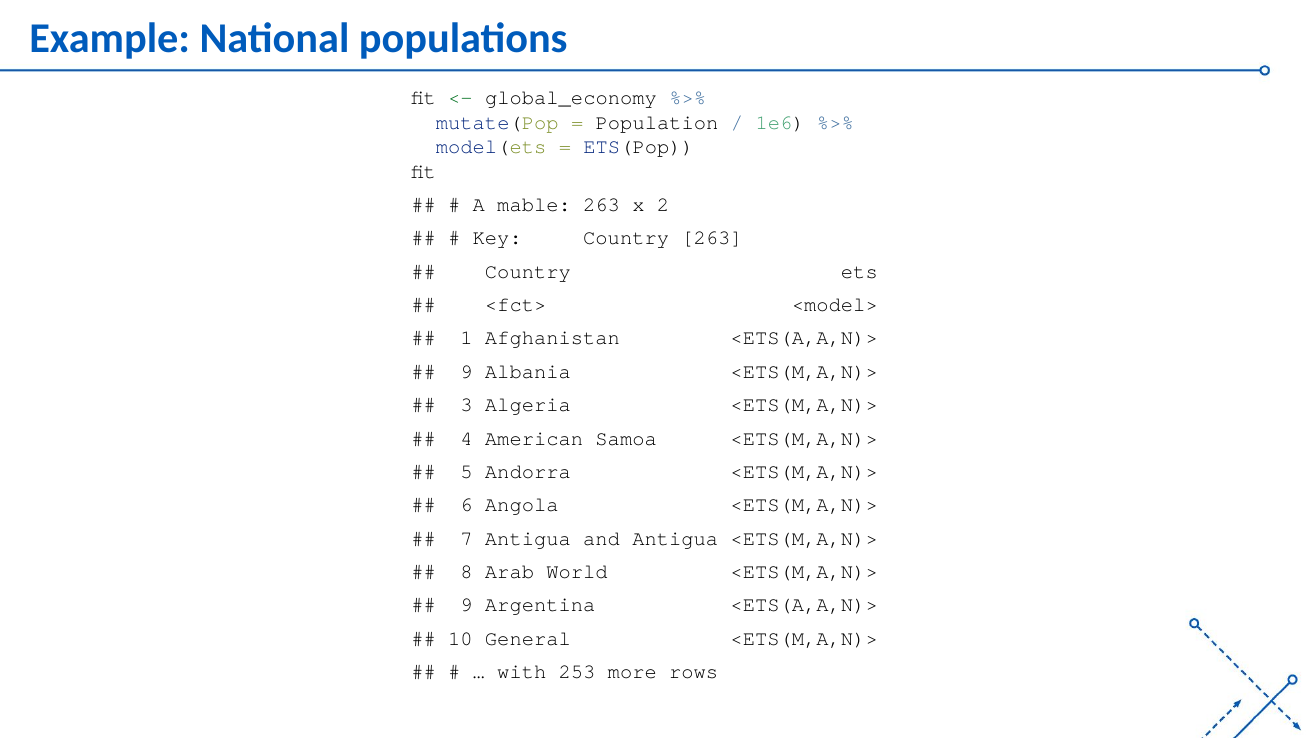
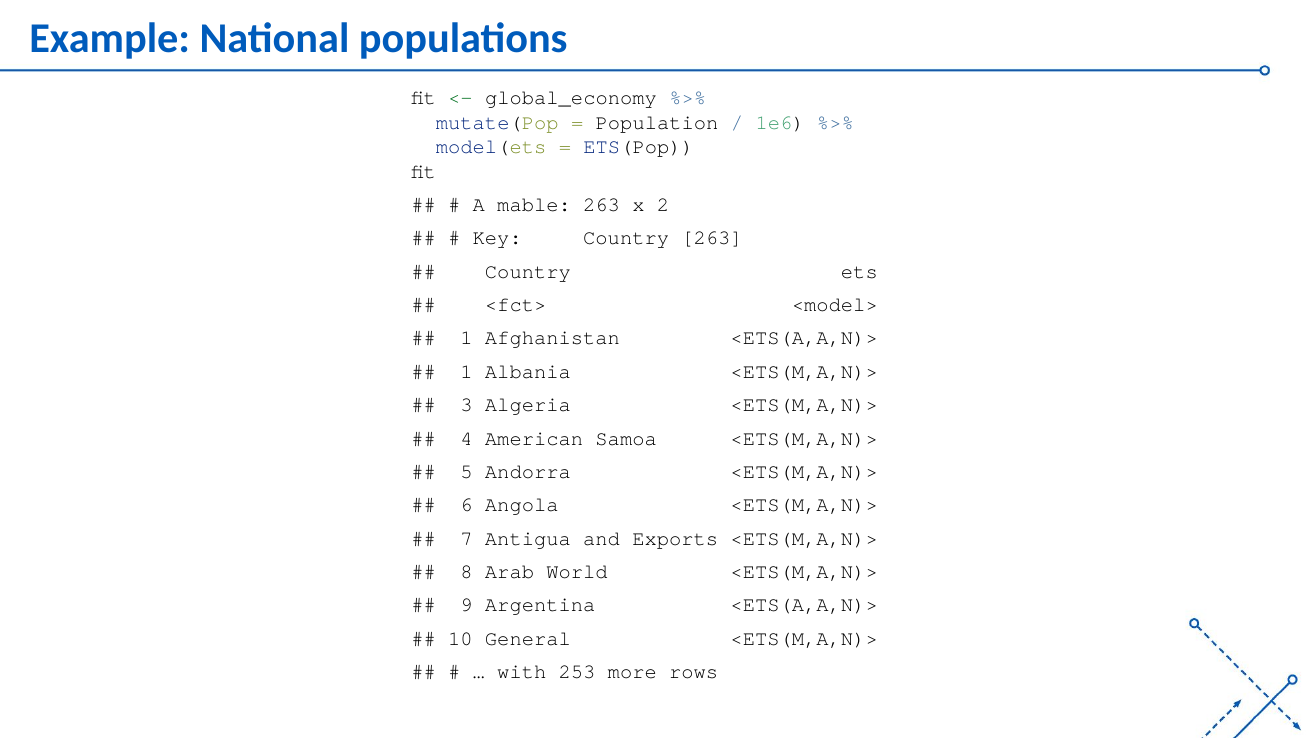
9: 9 -> 1 (467, 371)
and Antigua: Antigua -> Exports (675, 538)
